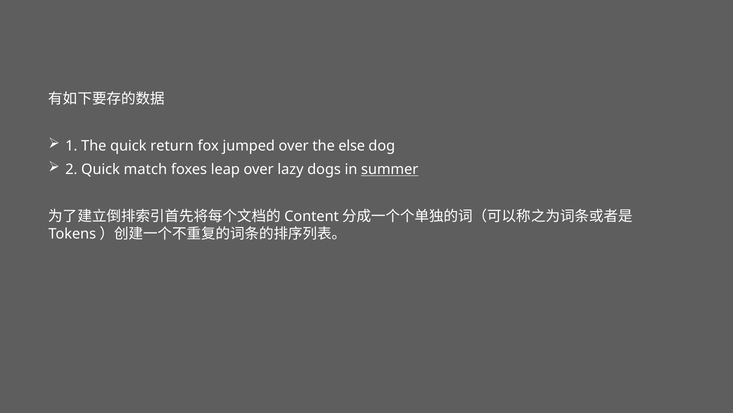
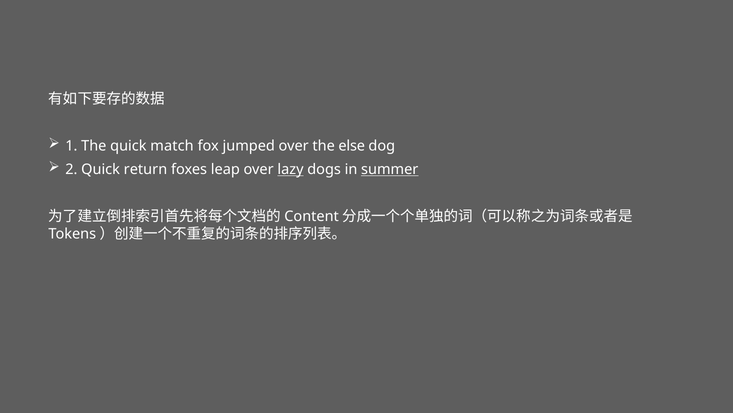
return: return -> match (172, 146)
match: match -> return (145, 169)
lazy underline: none -> present (290, 169)
